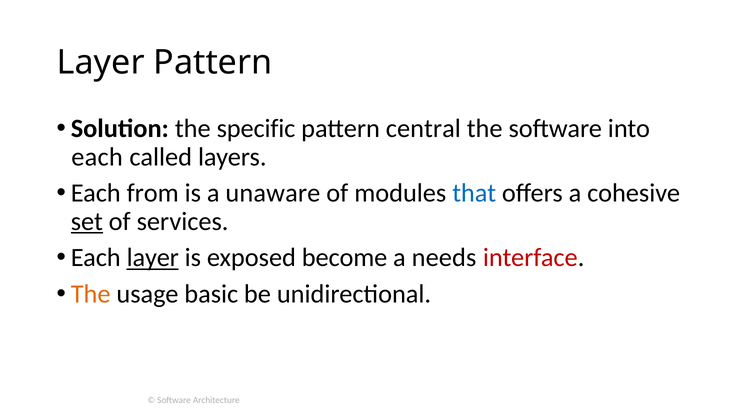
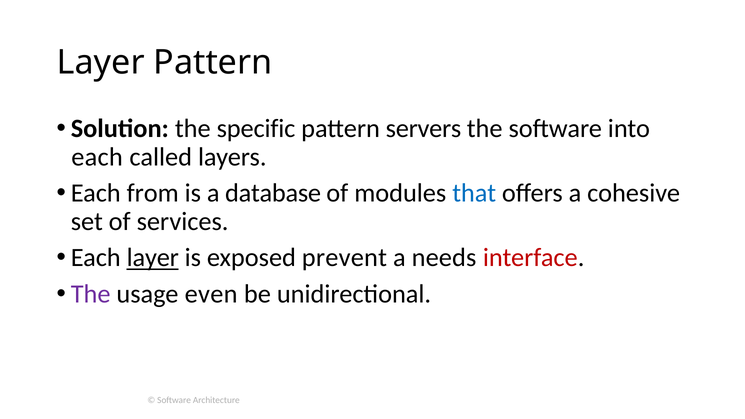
central: central -> servers (424, 128)
unaware: unaware -> database (273, 193)
set underline: present -> none (87, 222)
become: become -> prevent (344, 258)
The colour: orange -> purple (91, 294)
basic: basic -> even (211, 294)
